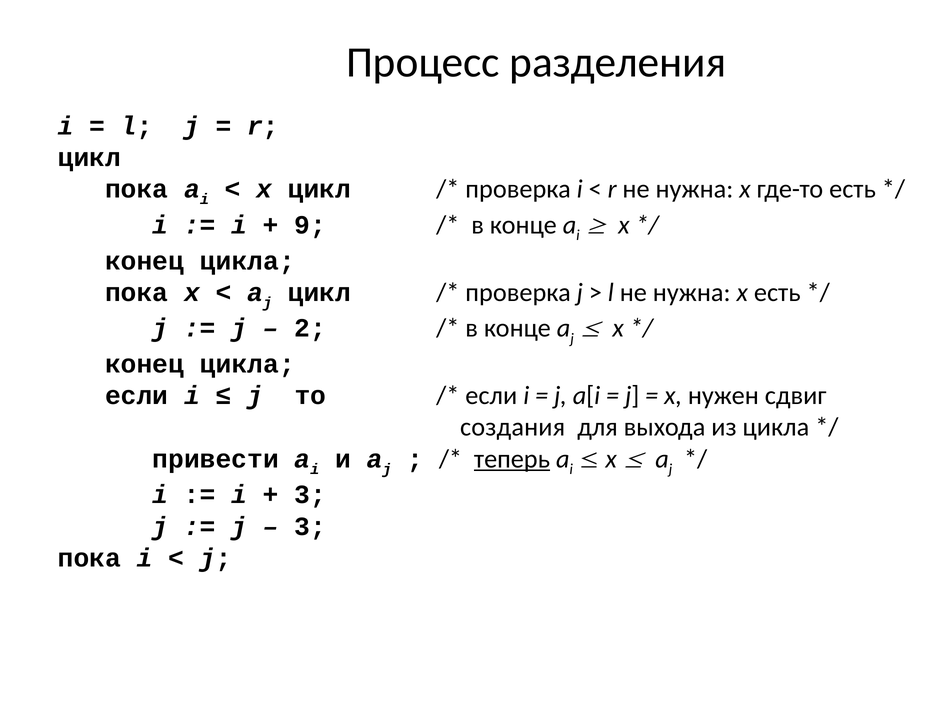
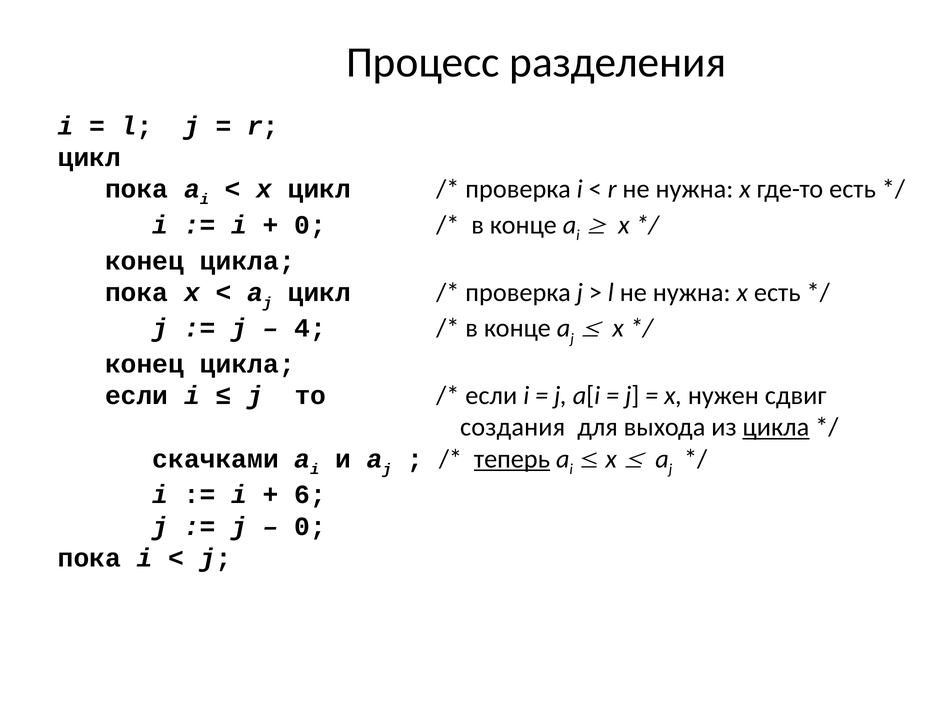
9: 9 -> 0 (310, 225)
2: 2 -> 4 (310, 328)
цикла underline: none -> present (776, 427)
привести: привести -> скачками (216, 459)
3: 3 -> 6 (310, 494)
3: 3 -> 0 (310, 526)
